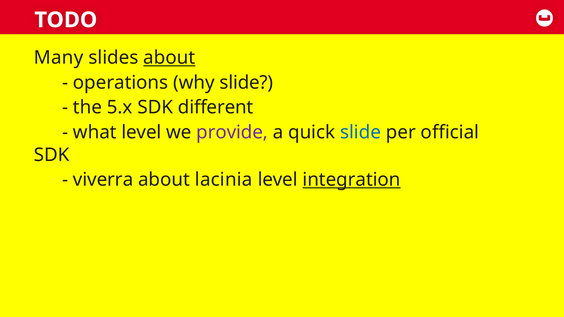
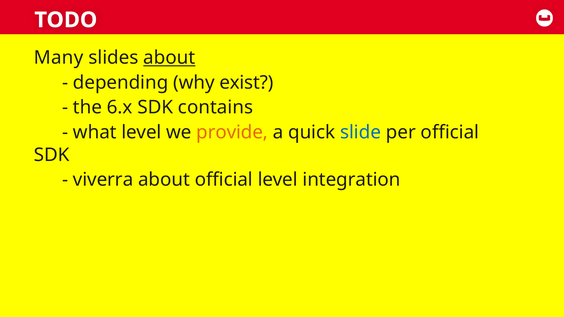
operations: operations -> depending (121, 83)
why slide: slide -> exist (246, 83)
5.x: 5.x -> 6.x (120, 108)
different: different -> contains (216, 108)
provide colour: purple -> orange (232, 132)
about lacinia: lacinia -> official (224, 180)
integration underline: present -> none (352, 180)
